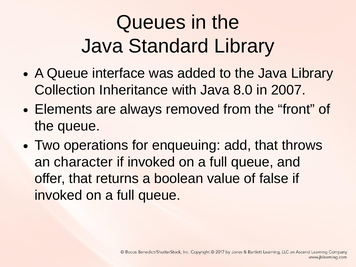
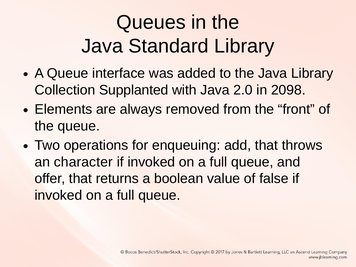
Inheritance: Inheritance -> Supplanted (134, 90)
8.0: 8.0 -> 2.0 (243, 90)
2007: 2007 -> 2098 (288, 90)
